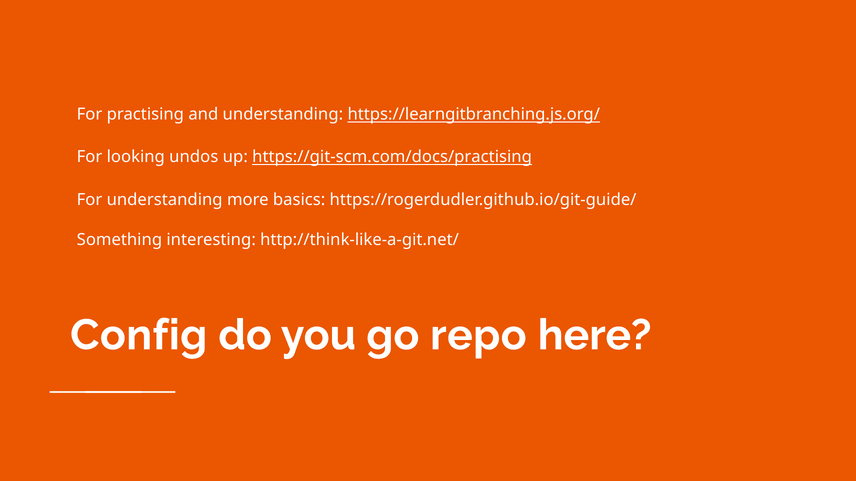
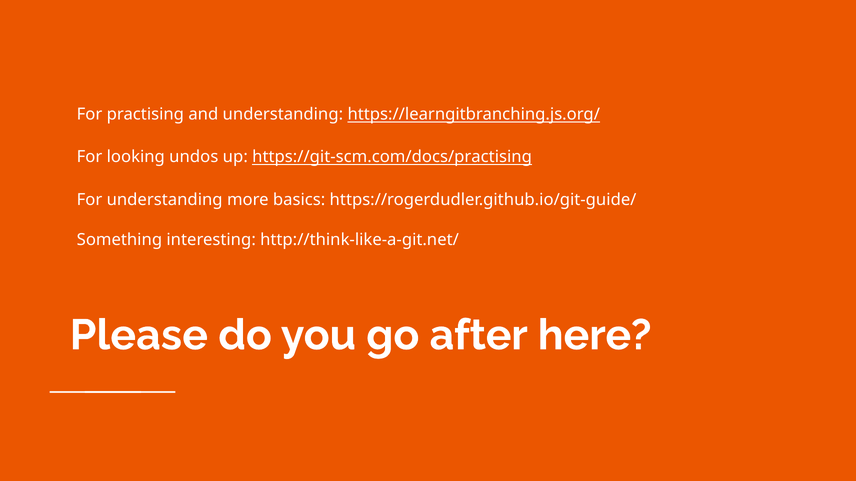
Config: Config -> Please (139, 336)
repo: repo -> after (479, 336)
